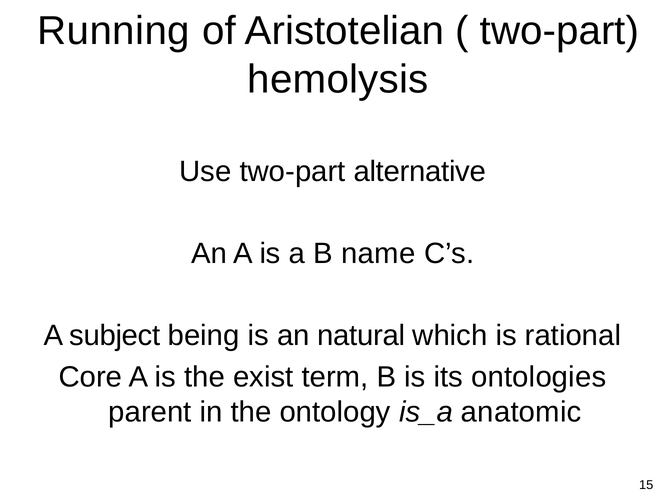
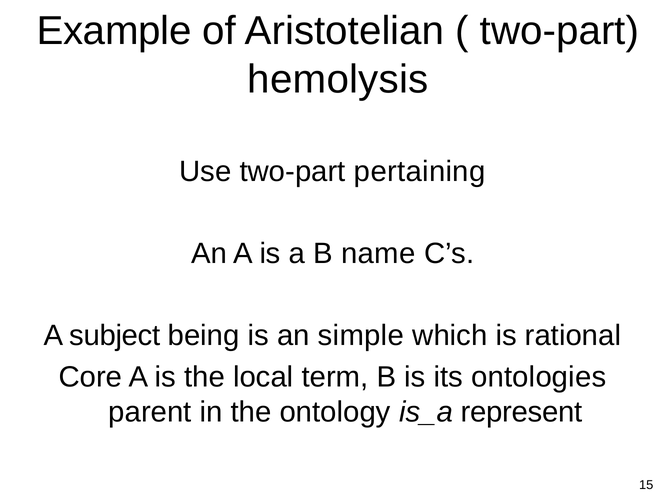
Running: Running -> Example (114, 31)
alternative: alternative -> pertaining (420, 171)
natural: natural -> simple (361, 336)
exist: exist -> local (263, 377)
anatomic: anatomic -> represent (521, 412)
